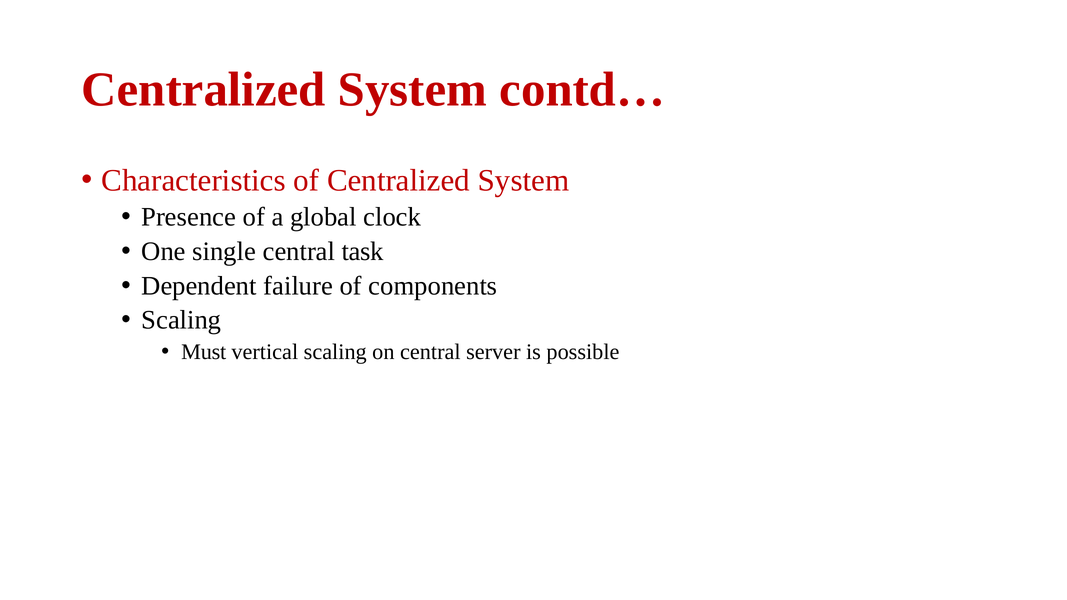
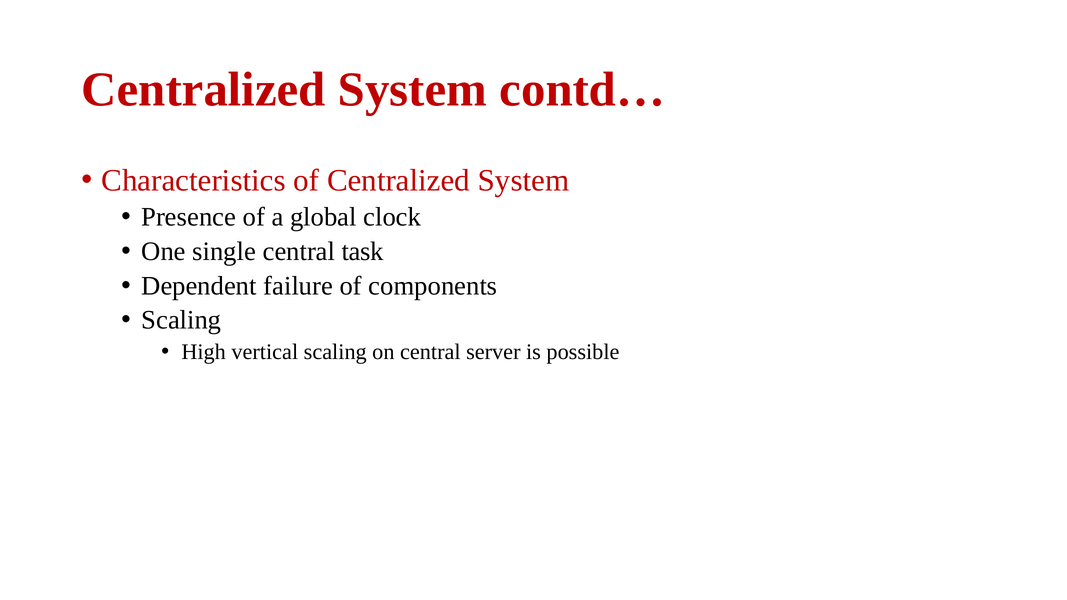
Must: Must -> High (204, 352)
